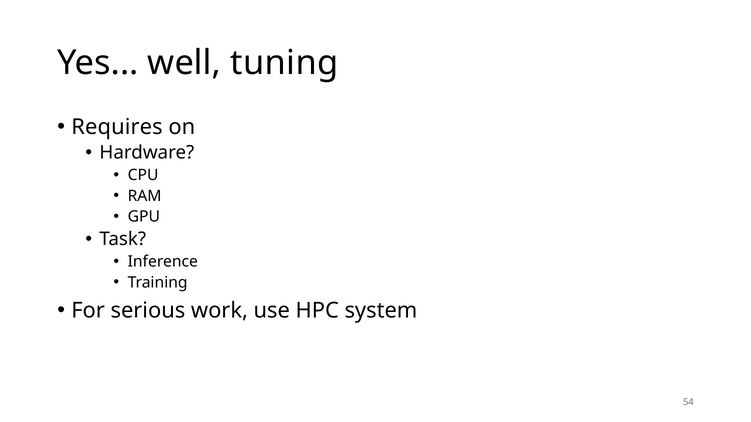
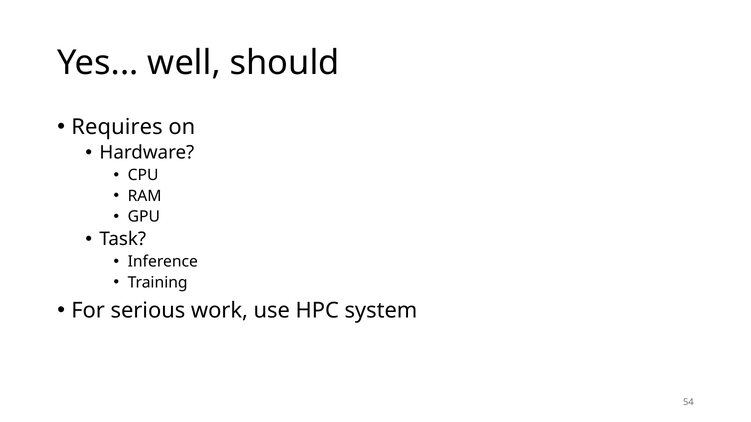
tuning: tuning -> should (285, 63)
